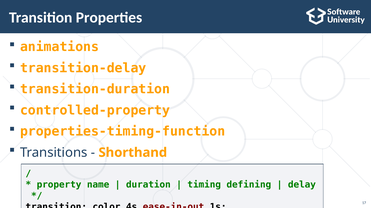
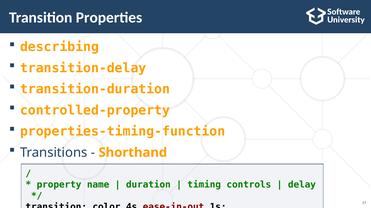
animations: animations -> describing (60, 47)
defining: defining -> controls (249, 185)
